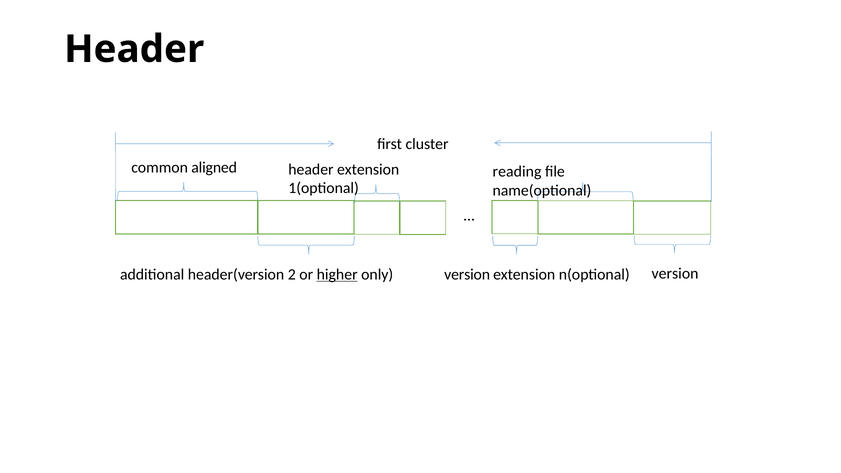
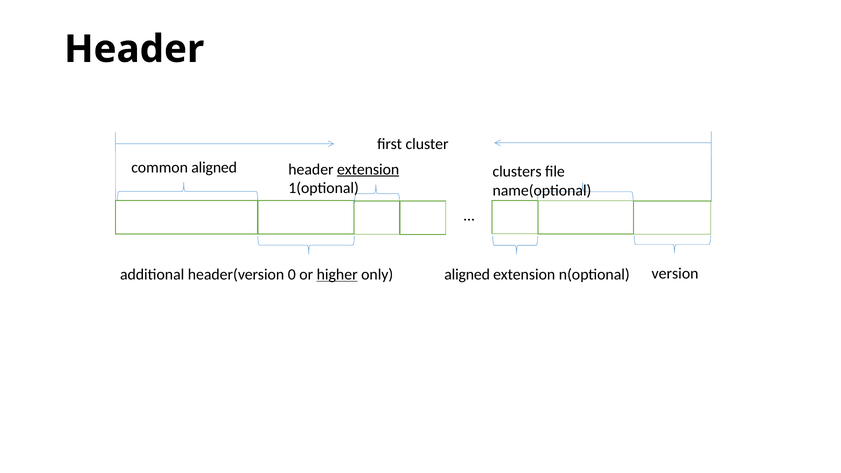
extension underline: none -> present (368, 169)
reading: reading -> clusters (517, 172)
2: 2 -> 0 (292, 274)
version: version -> aligned (467, 275)
